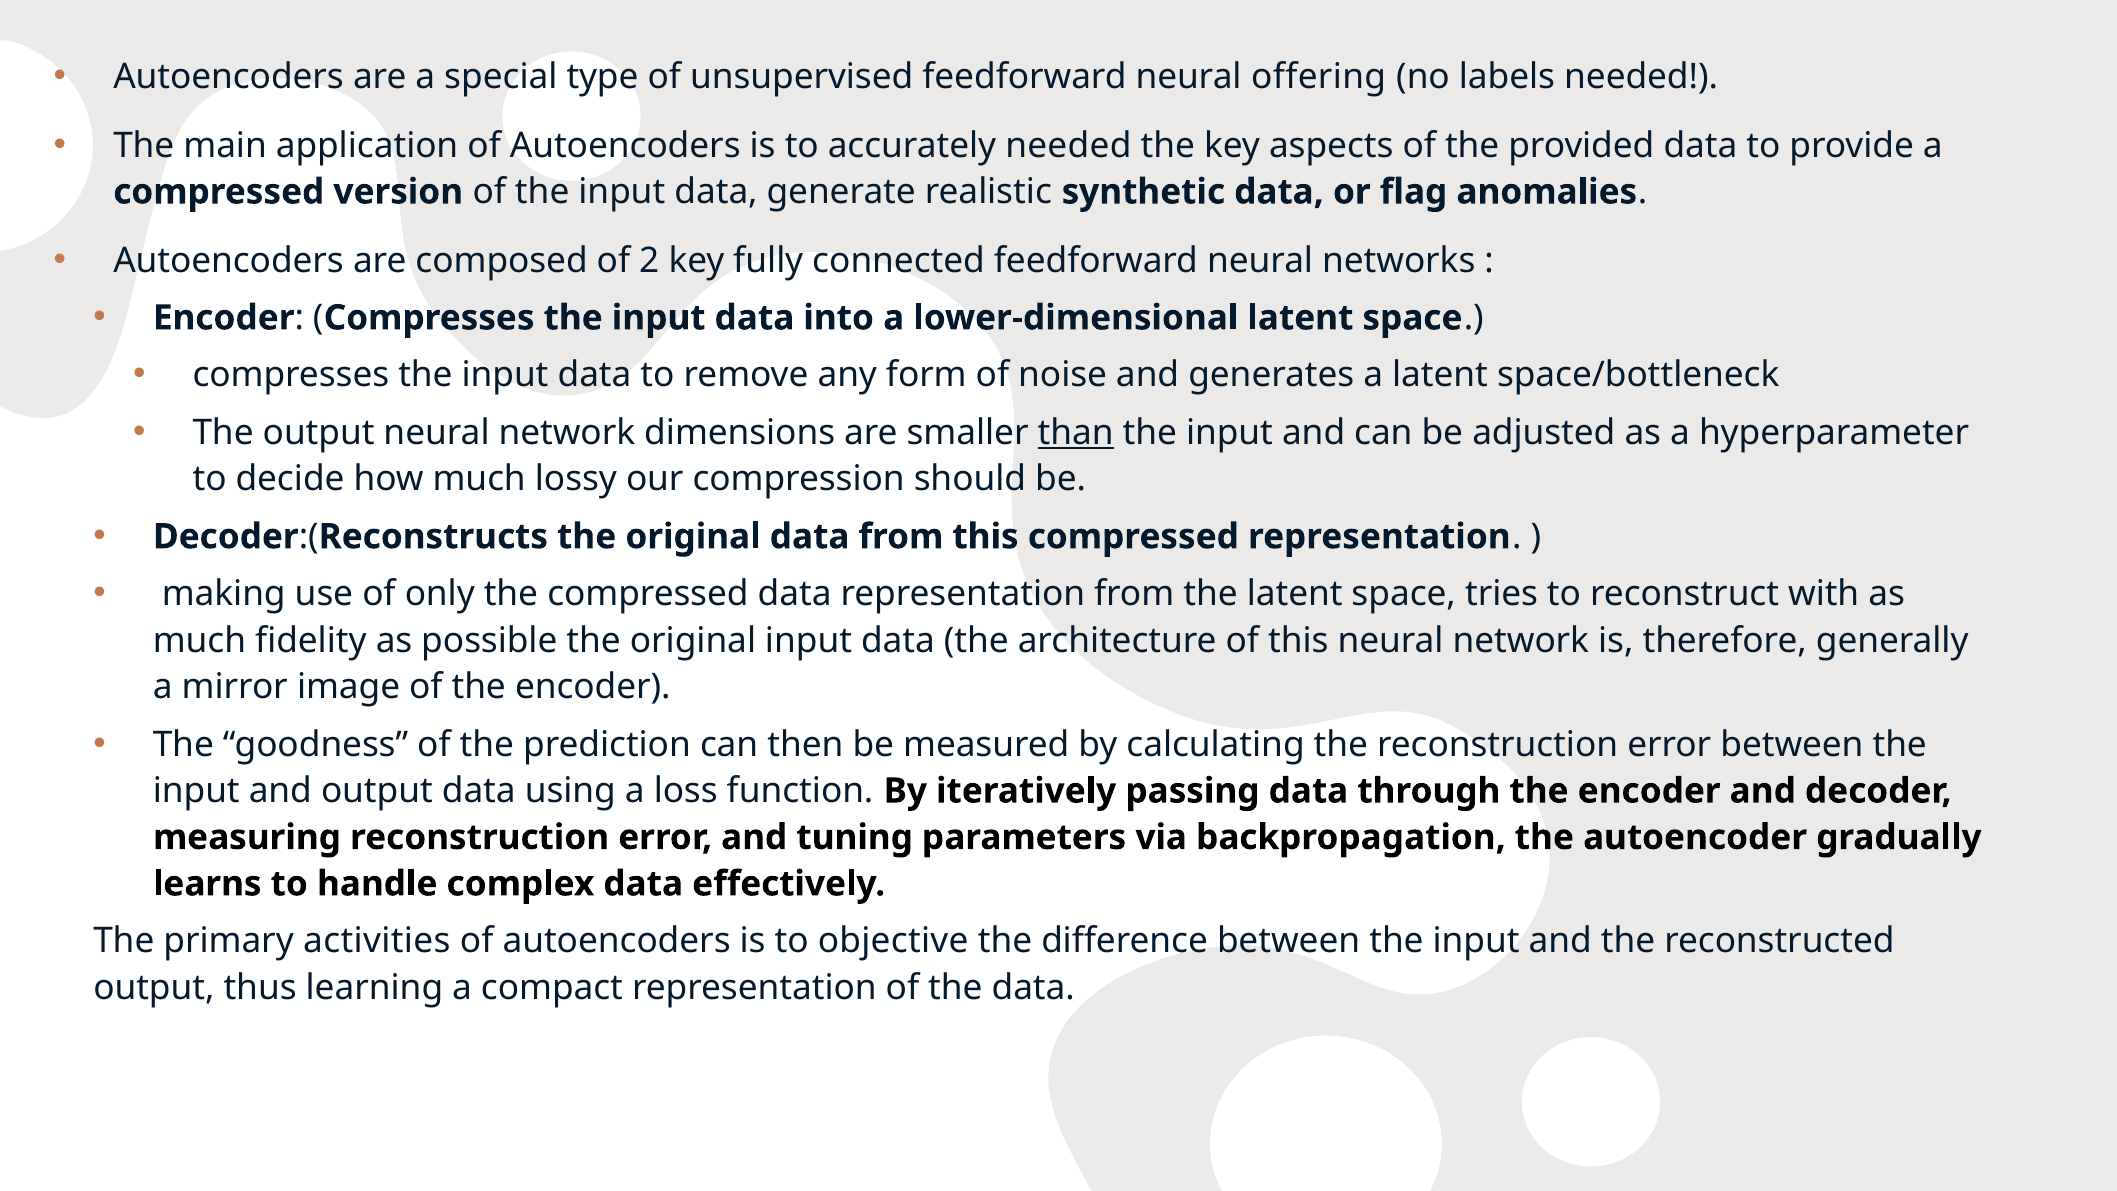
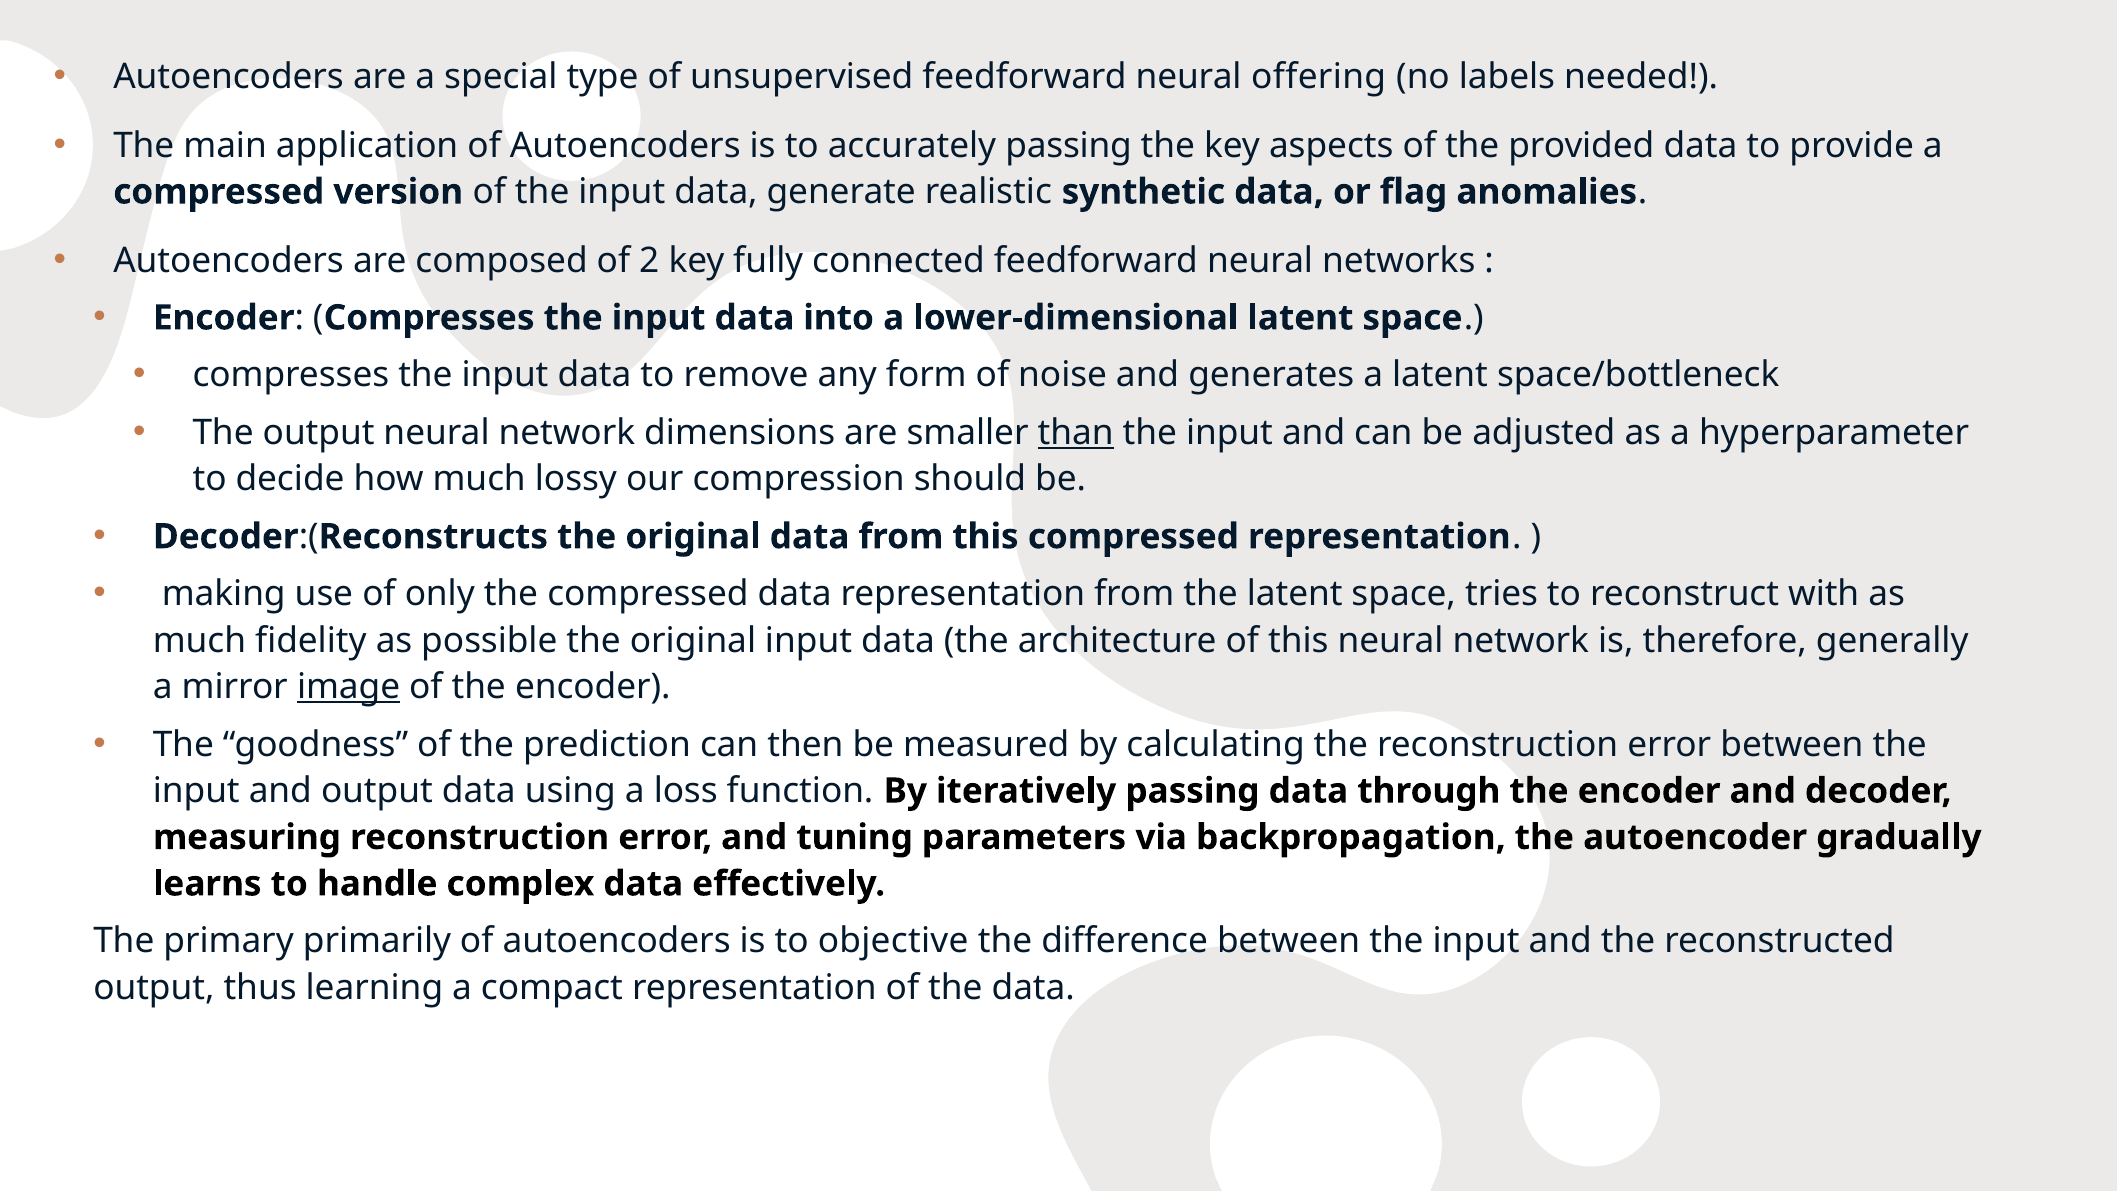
accurately needed: needed -> passing (1069, 145)
image underline: none -> present (349, 687)
activities: activities -> primarily (377, 941)
